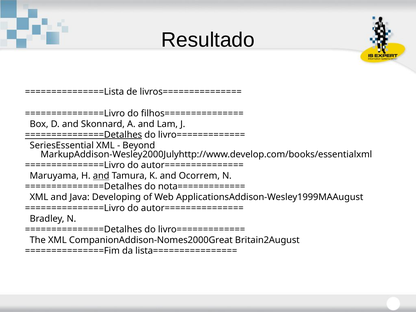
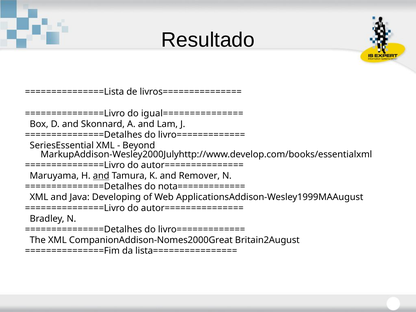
filhos===============: filhos=============== -> igual=============== (192, 113)
===============Detalhes underline: present -> none (84, 135)
Ocorrem: Ocorrem -> Remover (199, 176)
